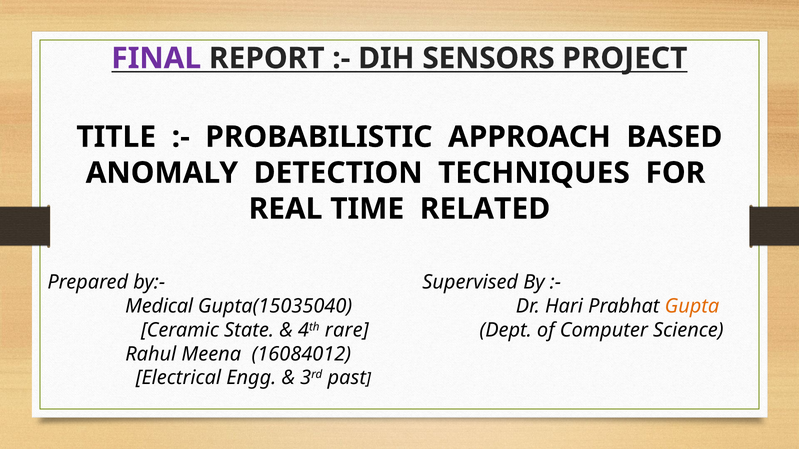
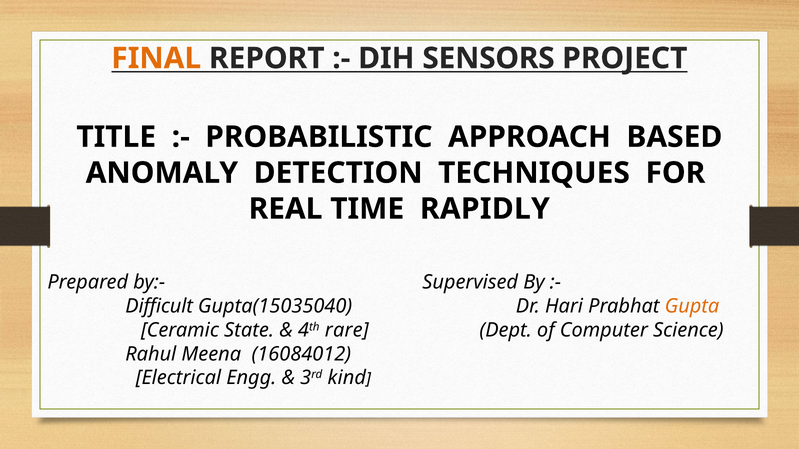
FINAL colour: purple -> orange (156, 58)
RELATED: RELATED -> RAPIDLY (485, 209)
Medical: Medical -> Difficult (159, 306)
past: past -> kind (347, 378)
